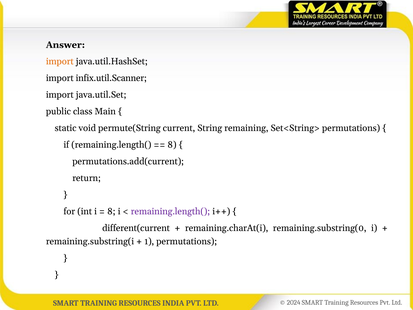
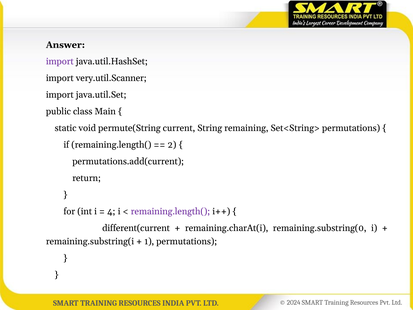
import colour: orange -> purple (60, 61)
infix.util.Scanner: infix.util.Scanner -> very.util.Scanner (111, 78)
8: 8 -> 2 (172, 145)
8: 8 -> 4 (111, 211)
